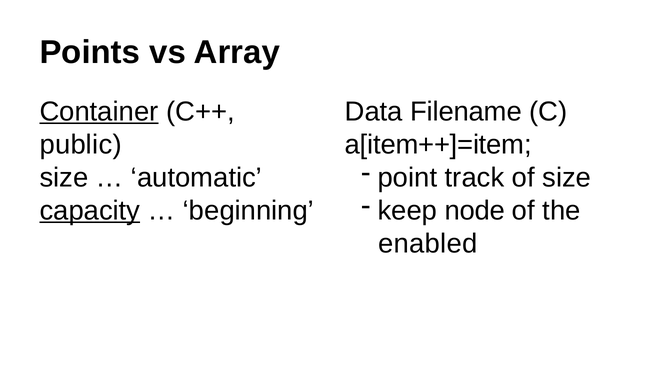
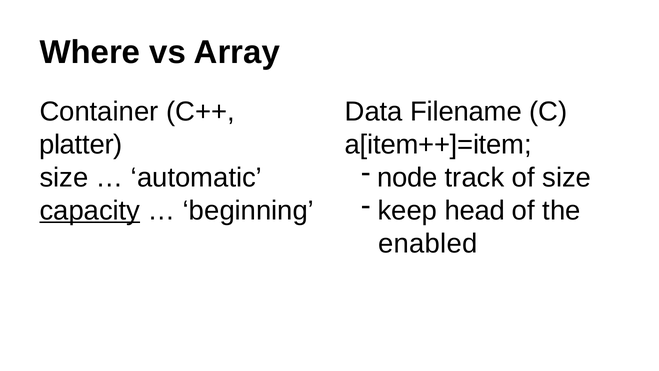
Points: Points -> Where (90, 53)
Container underline: present -> none (99, 111)
public: public -> platter (81, 144)
point: point -> node (408, 177)
node: node -> head (475, 210)
